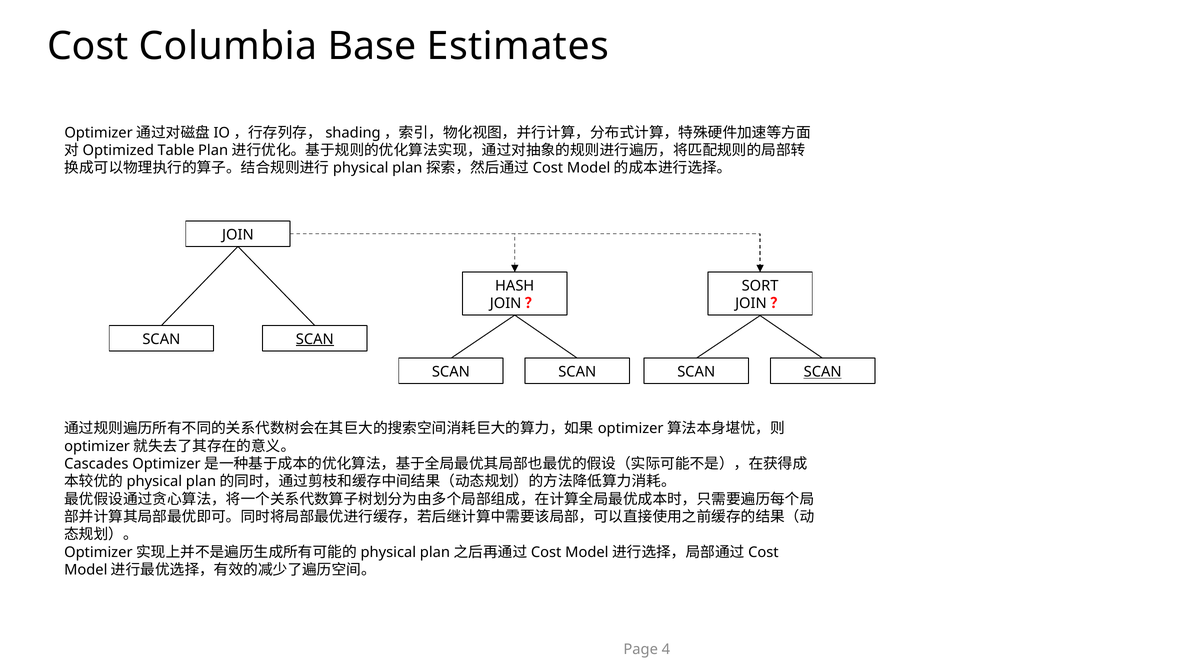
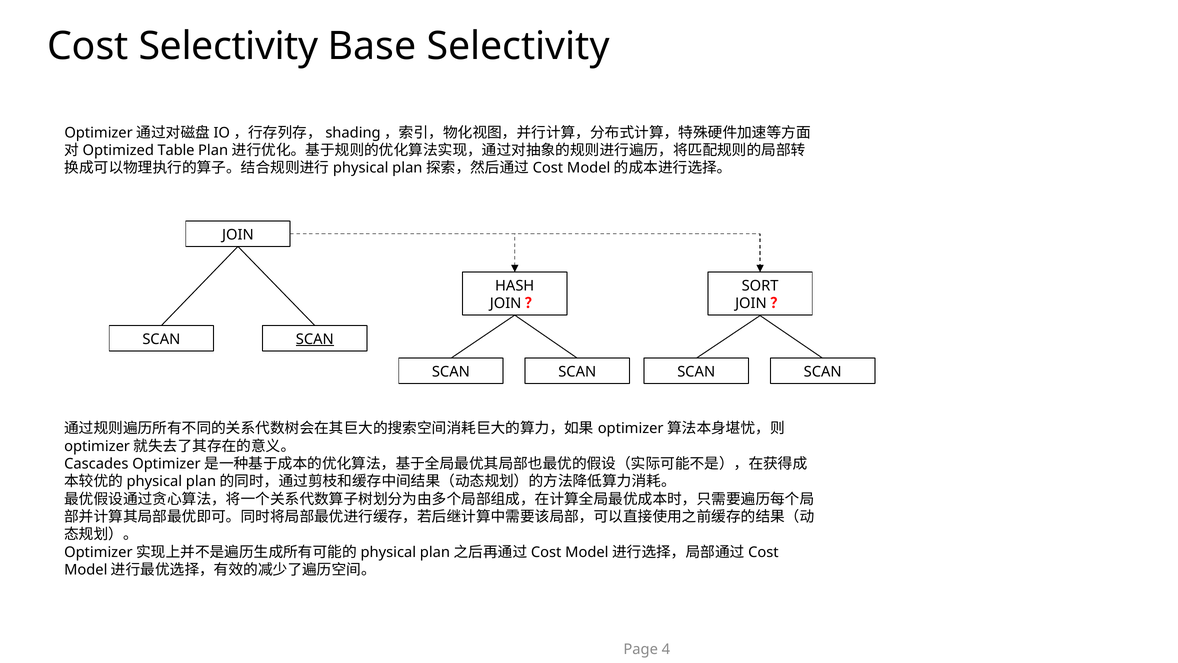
Cost Columbia: Columbia -> Selectivity (228, 46)
Base Estimates: Estimates -> Selectivity (518, 46)
SCAN underline: present -> none (823, 372)
